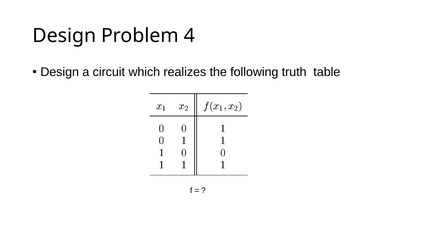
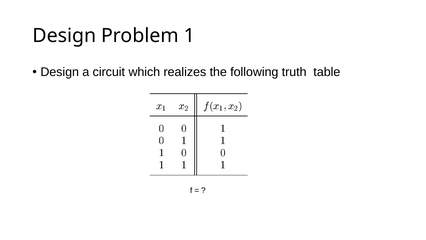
4: 4 -> 1 (189, 36)
